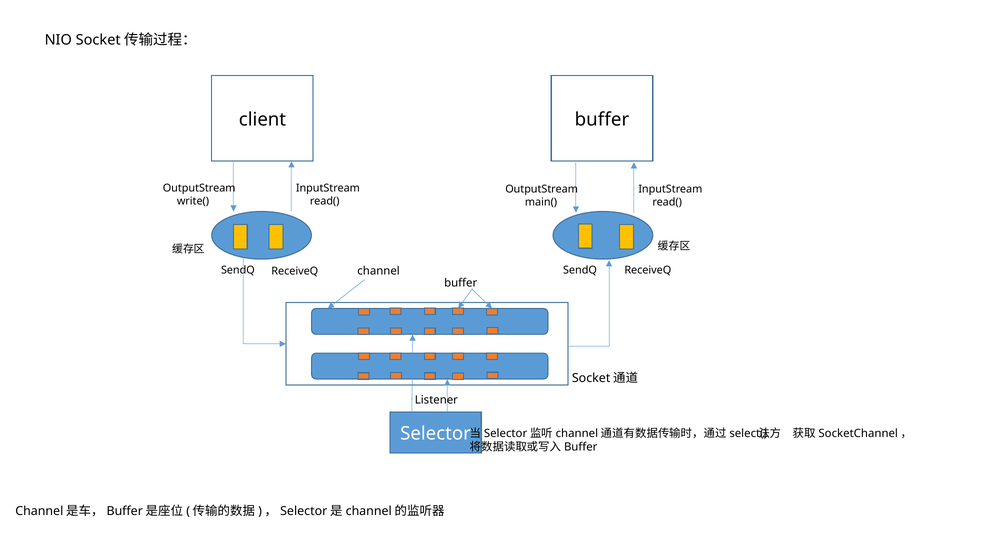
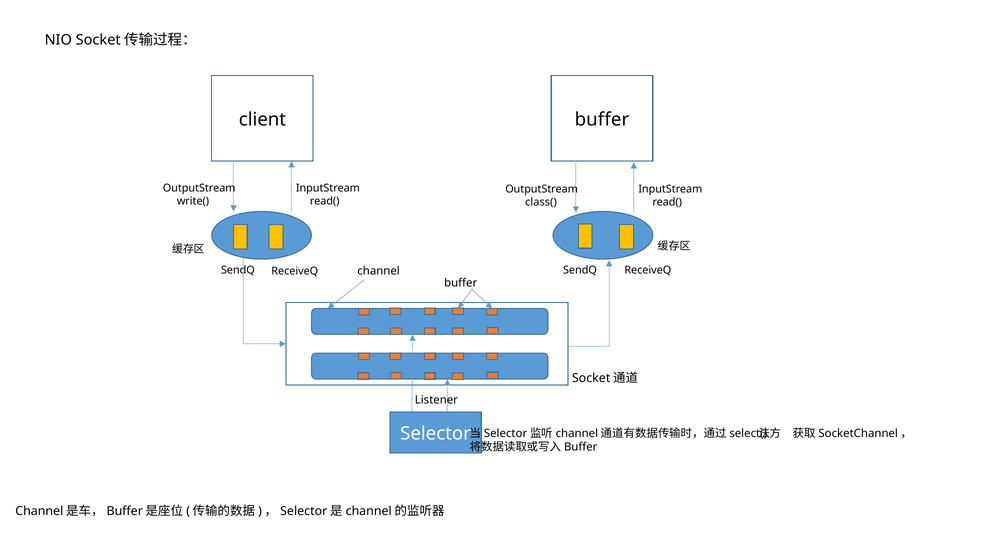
main(: main( -> class( (541, 203)
